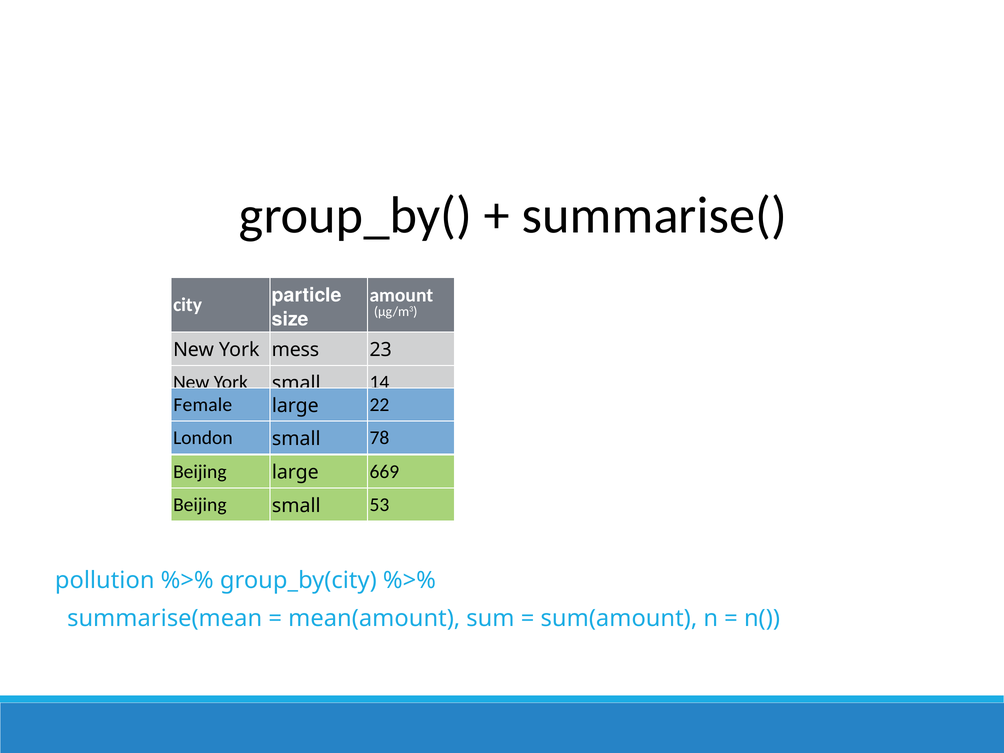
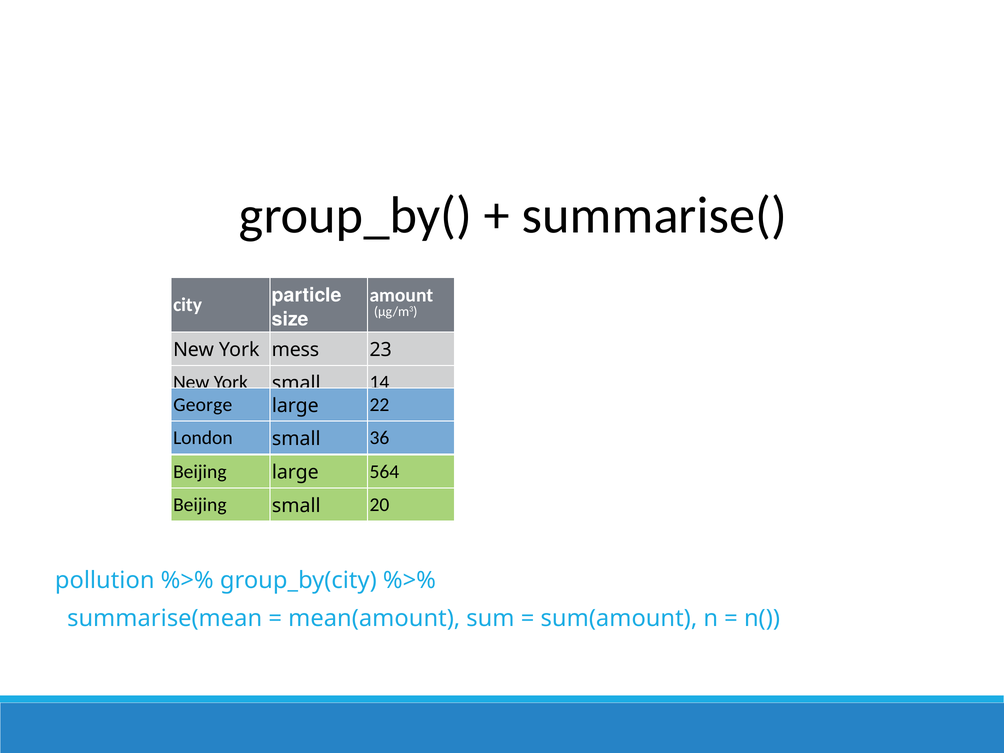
Female: Female -> George (203, 405)
78: 78 -> 36 (379, 438)
669: 669 -> 564 (384, 472)
53: 53 -> 20 (379, 505)
